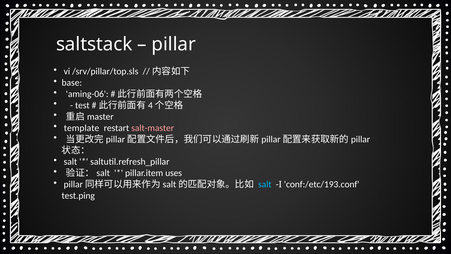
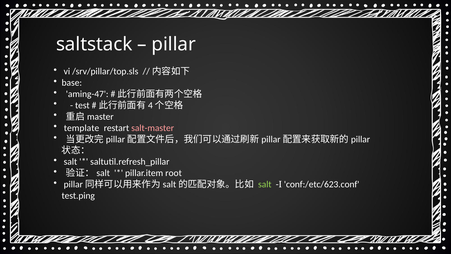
aming-06: aming-06 -> aming-47 (87, 94)
uses: uses -> root (174, 173)
salt colour: light blue -> light green (265, 184)
conf:/etc/193.conf: conf:/etc/193.conf -> conf:/etc/623.conf (322, 184)
